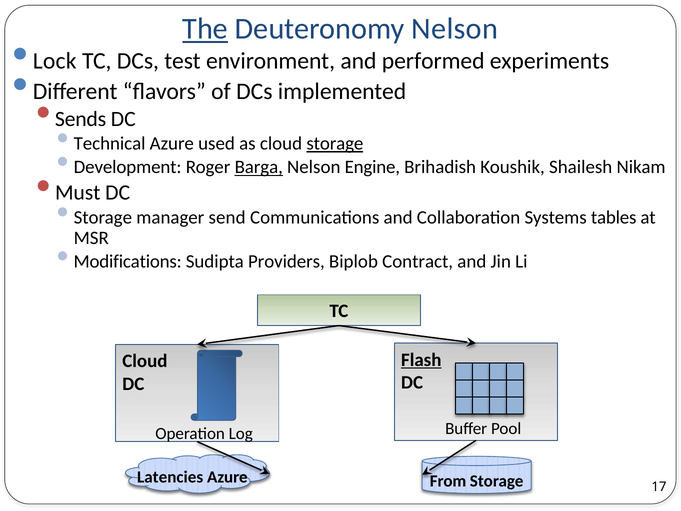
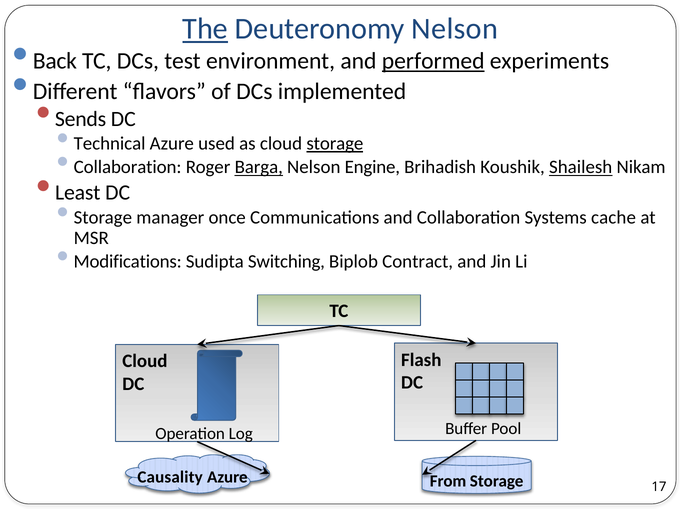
Lock: Lock -> Back (55, 61)
performed underline: none -> present (433, 61)
Development: Development -> Collaboration (128, 167)
Shailesh underline: none -> present (581, 167)
Must: Must -> Least (78, 193)
send: send -> once (227, 217)
tables: tables -> cache (613, 217)
Providers: Providers -> Switching (286, 261)
Flash underline: present -> none (421, 360)
Latencies: Latencies -> Causality (170, 477)
